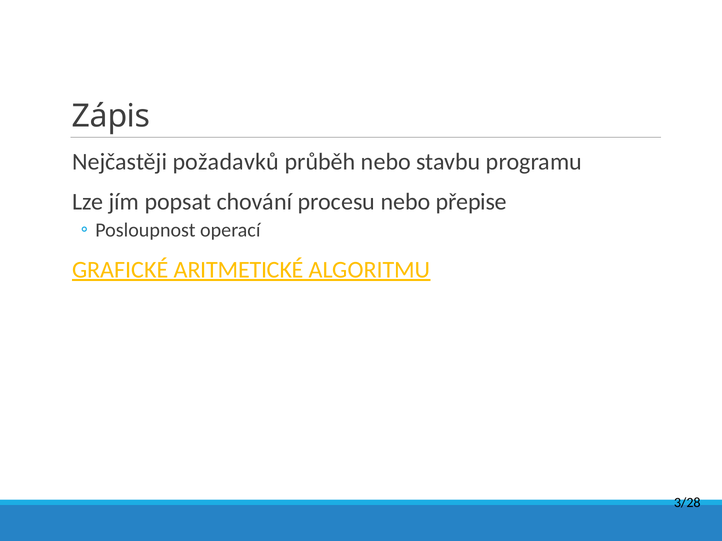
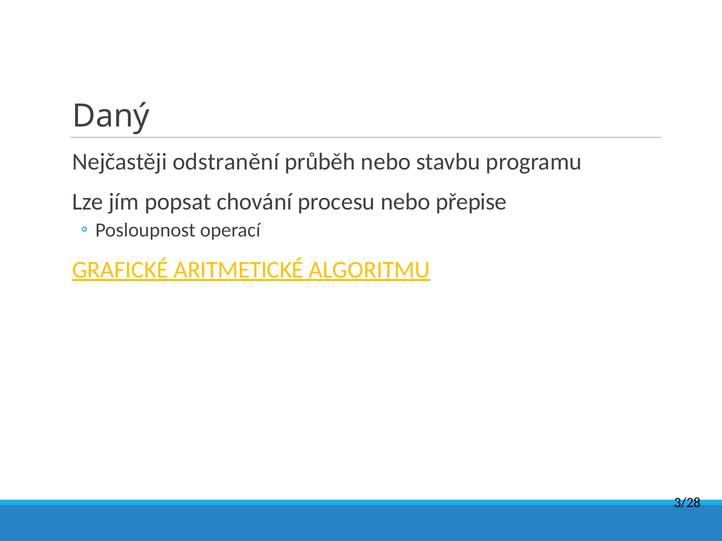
Zápis: Zápis -> Daný (111, 116)
požadavků: požadavků -> odstranění (226, 162)
